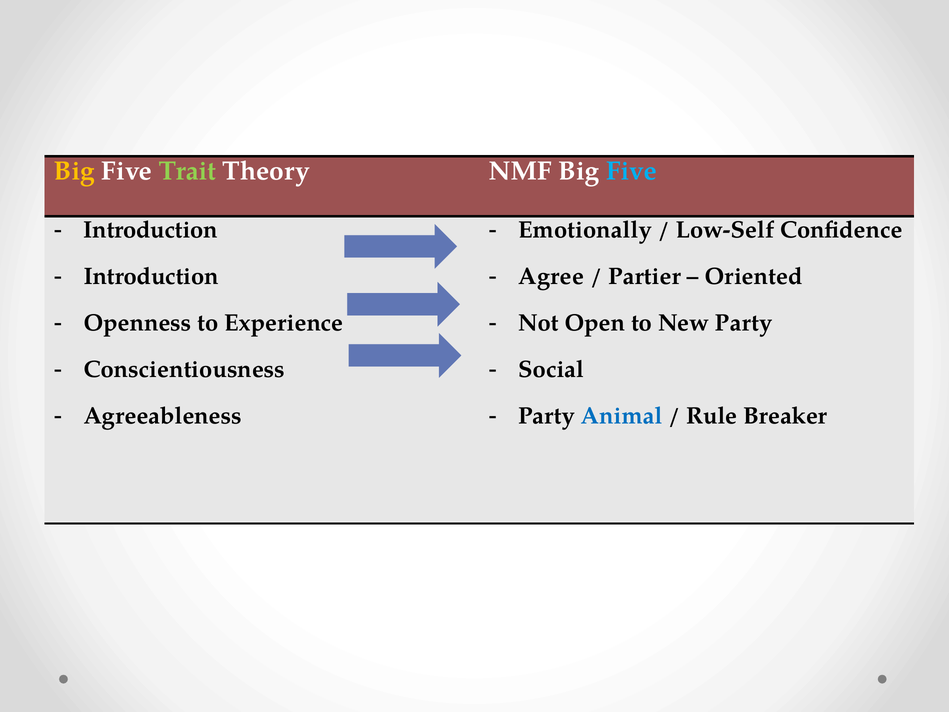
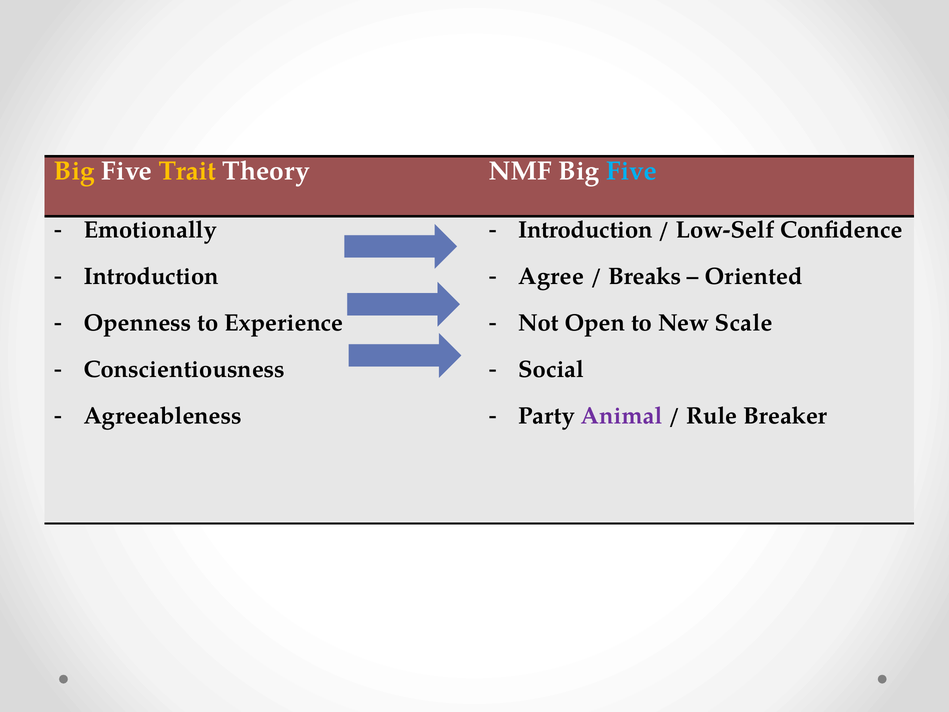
Trait colour: light green -> yellow (187, 171)
Introduction: Introduction -> Emotionally (150, 230)
Emotionally: Emotionally -> Introduction (585, 230)
Partier: Partier -> Breaks (645, 277)
New Party: Party -> Scale (744, 323)
Animal colour: blue -> purple (622, 416)
